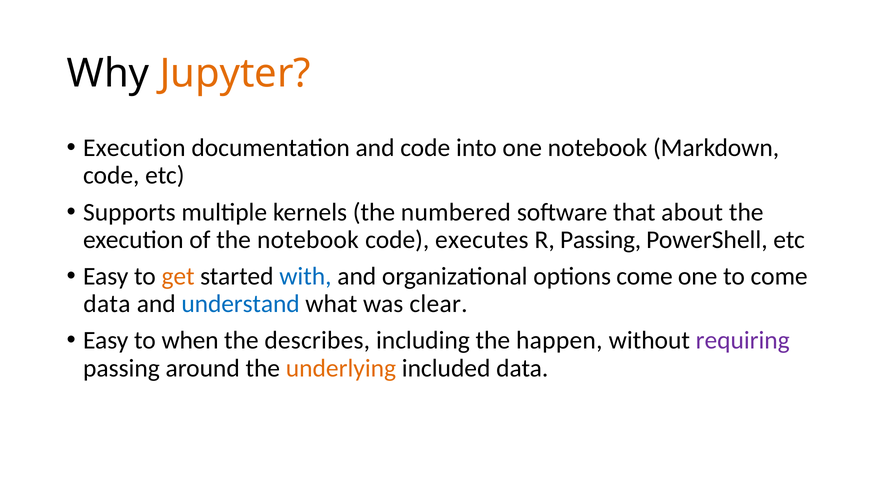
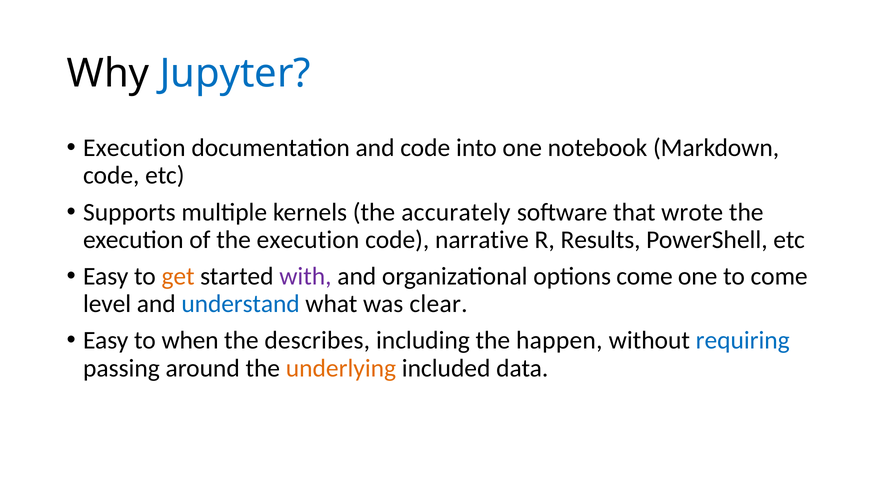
Jupyter colour: orange -> blue (235, 74)
numbered: numbered -> accurately (456, 212)
about: about -> wrote (692, 212)
of the notebook: notebook -> execution (308, 240)
executes: executes -> narrative (482, 240)
R Passing: Passing -> Results (601, 240)
with colour: blue -> purple (305, 276)
data: data -> level (107, 304)
requiring colour: purple -> blue (743, 341)
